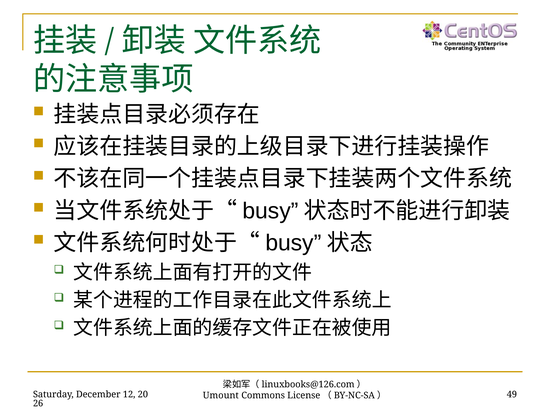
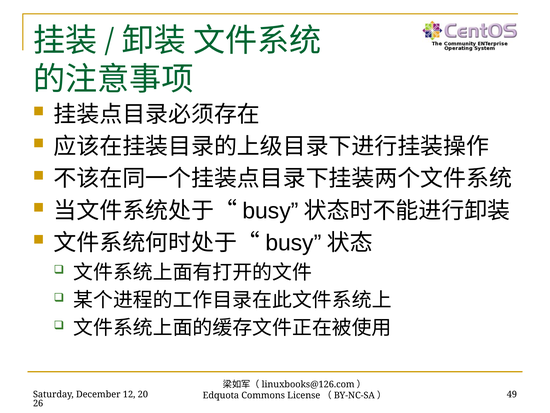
Umount: Umount -> Edquota (221, 395)
